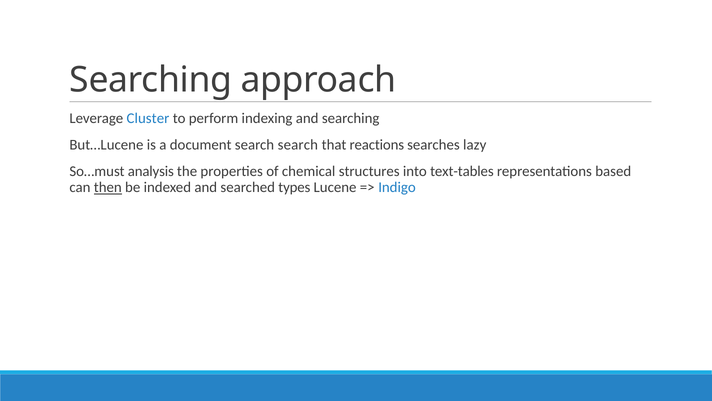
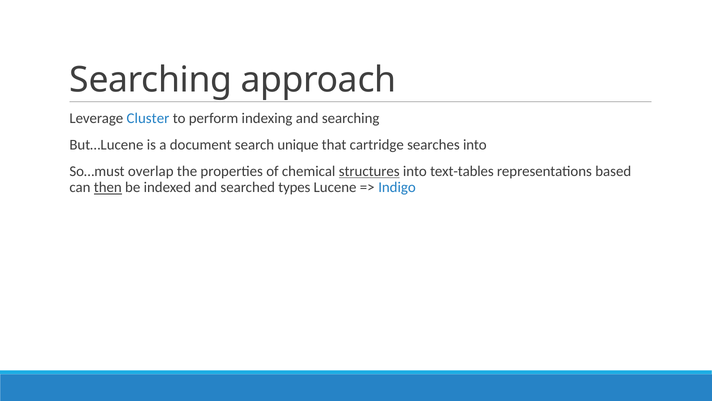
search search: search -> unique (298, 145)
reactions: reactions -> cartridge (377, 145)
searches lazy: lazy -> into (475, 145)
analysis: analysis -> overlap (151, 171)
structures underline: none -> present (369, 171)
